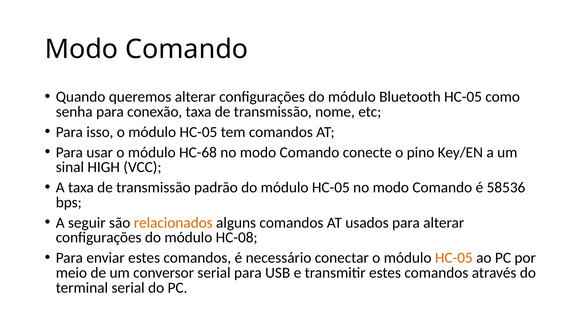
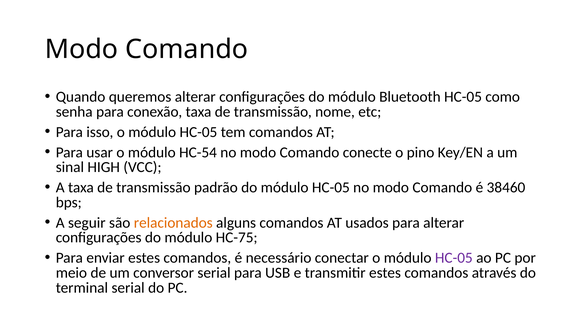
HC-68: HC-68 -> HC-54 (198, 152)
58536: 58536 -> 38460 (506, 188)
HC-08: HC-08 -> HC-75 (237, 238)
HC-05 colour: orange -> purple (454, 258)
